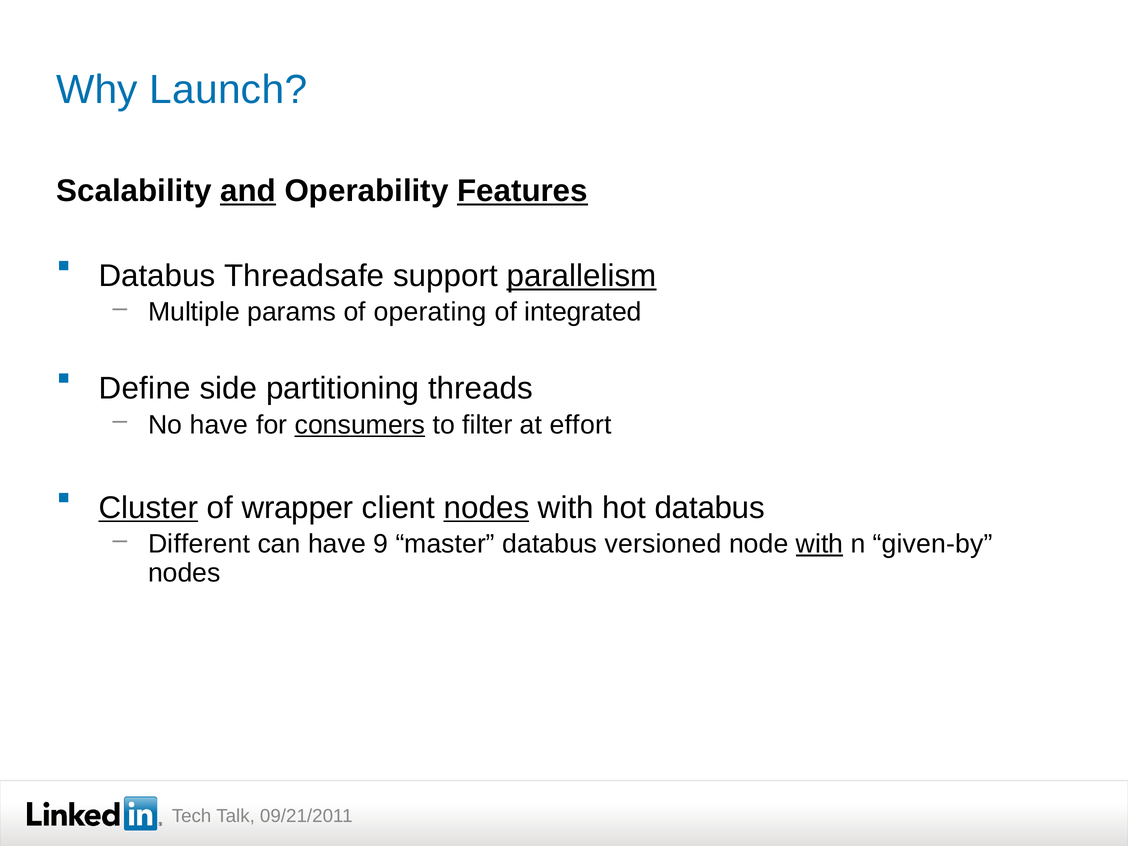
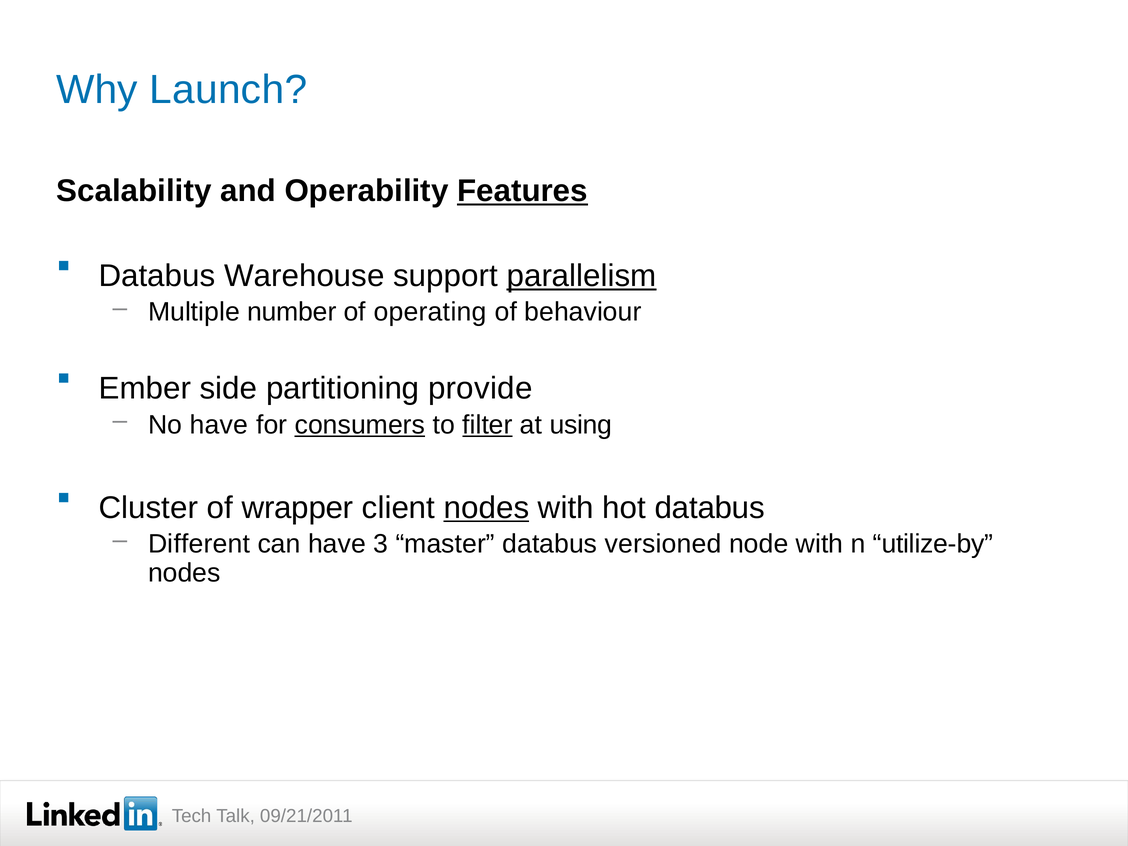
and underline: present -> none (248, 191)
Threadsafe: Threadsafe -> Warehouse (304, 276)
params: params -> number (292, 312)
integrated: integrated -> behaviour (583, 312)
Define: Define -> Ember (145, 388)
threads: threads -> provide (480, 388)
filter underline: none -> present (487, 425)
effort: effort -> using (581, 425)
Cluster underline: present -> none (148, 508)
9: 9 -> 3 (381, 544)
with underline: present -> none (820, 544)
given-by: given-by -> utilize-by (933, 544)
